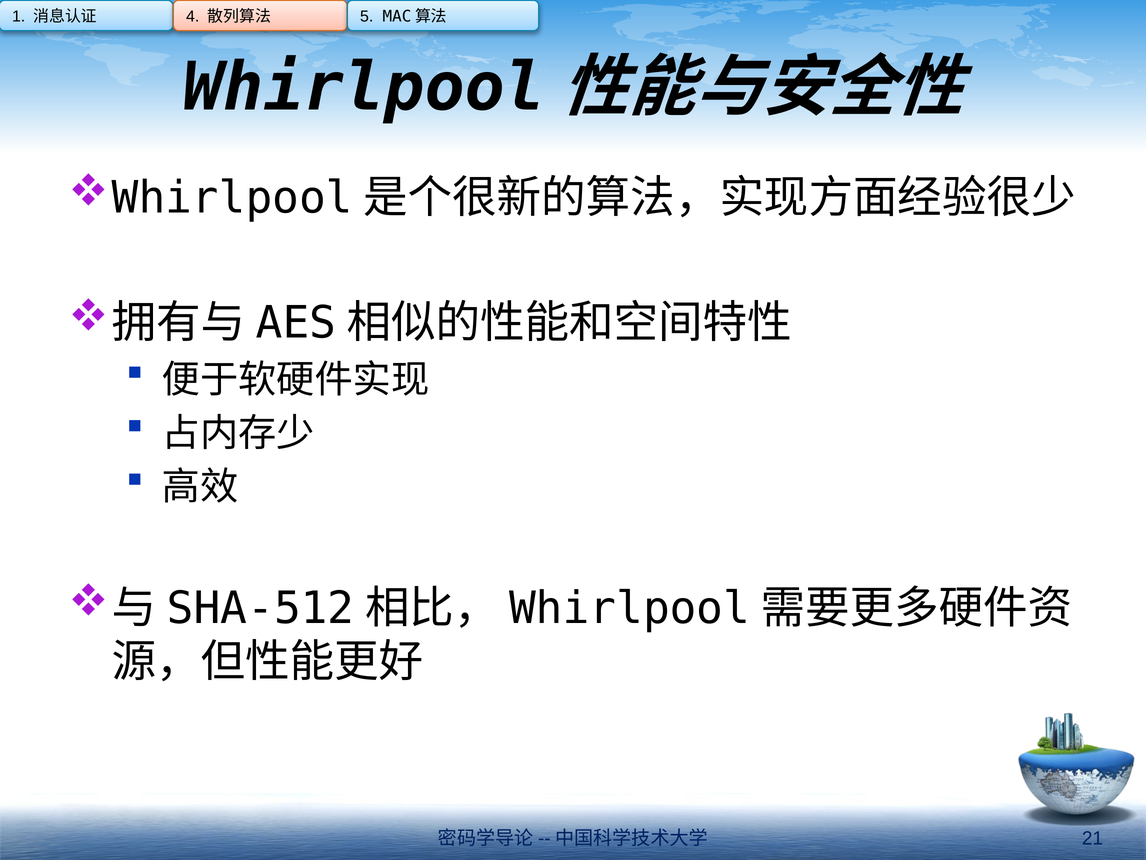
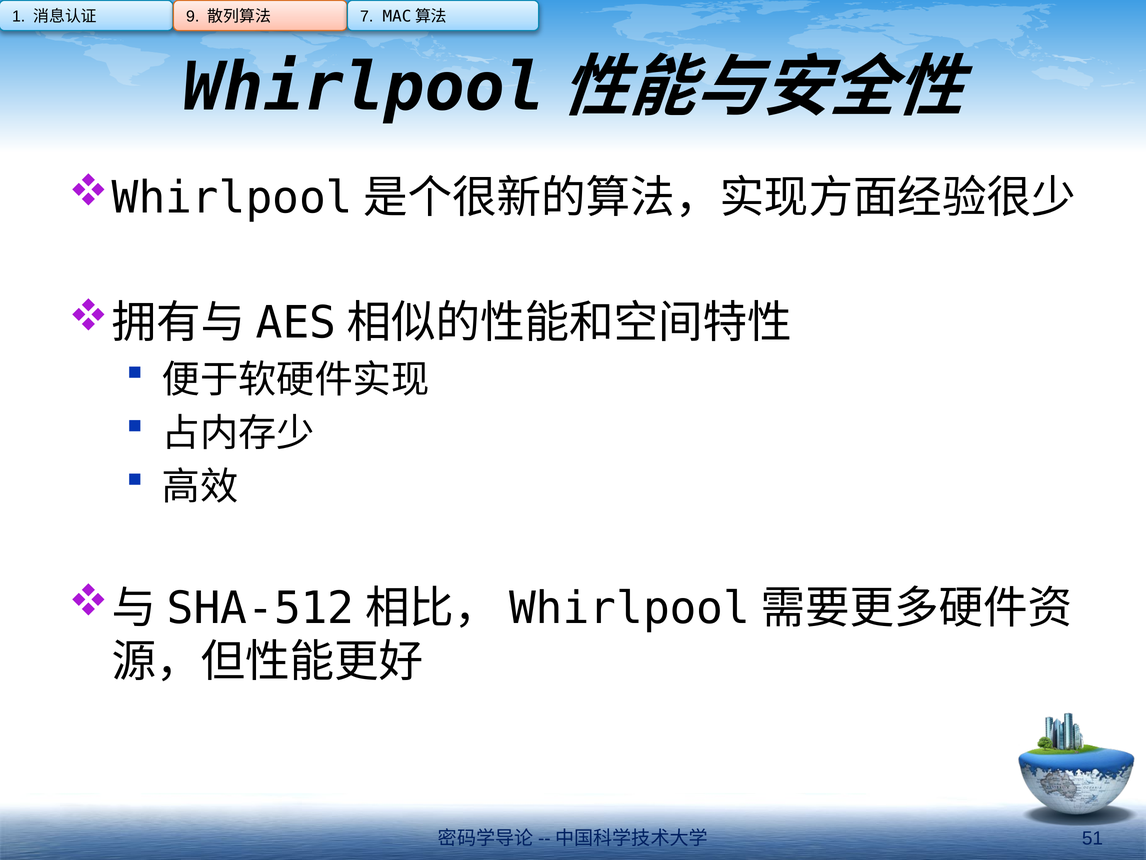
4: 4 -> 9 (193, 17)
5: 5 -> 7 (367, 17)
21: 21 -> 51 (1093, 838)
